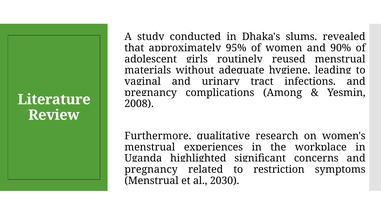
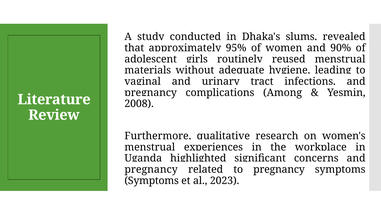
to restriction: restriction -> pregnancy (279, 169)
Menstrual: Menstrual -> Symptoms (152, 180)
2030: 2030 -> 2023 (225, 180)
